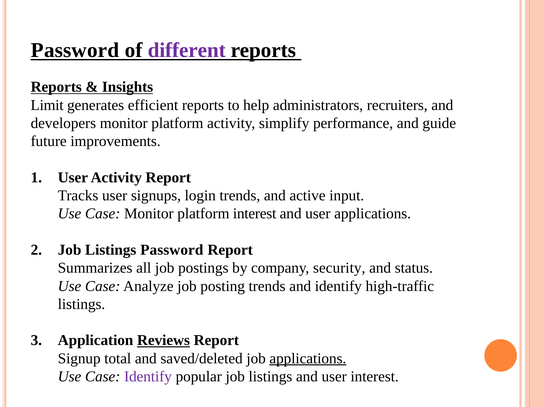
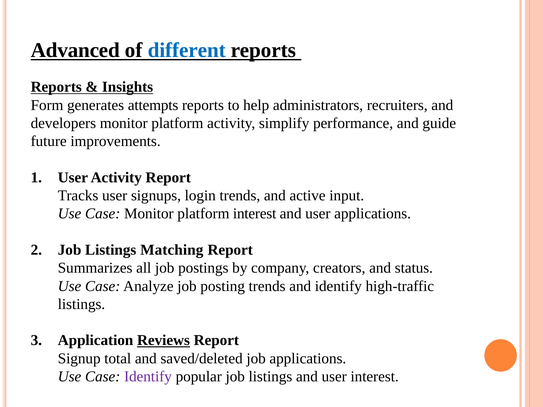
Password: Password -> Advanced (75, 50)
different colour: purple -> blue (187, 50)
Limit: Limit -> Form (47, 105)
efficient: efficient -> attempts (153, 105)
Listings Password: Password -> Matching (172, 250)
security: security -> creators (339, 268)
applications underline: present -> none (308, 359)
